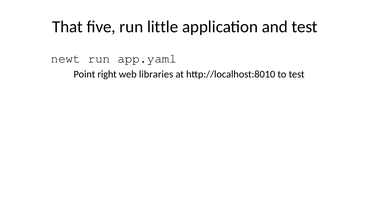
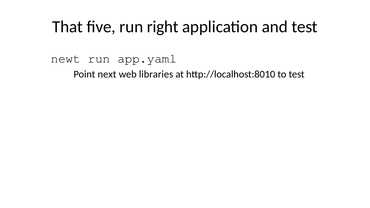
little: little -> right (163, 27)
right: right -> next (107, 74)
